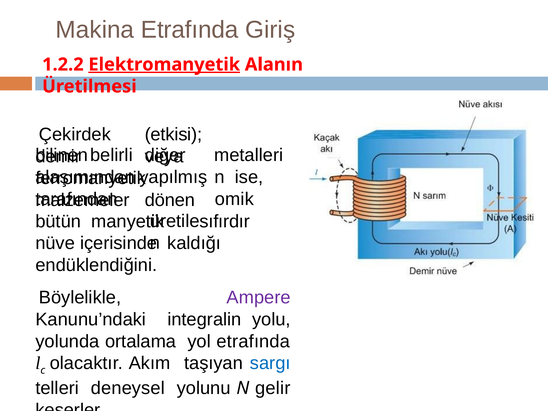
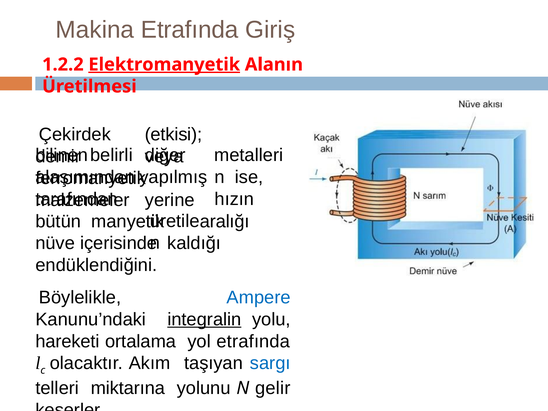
omik: omik -> hızın (234, 199)
dönen: dönen -> yerine (170, 200)
sıfırdır: sıfırdır -> aralığı (225, 221)
Ampere colour: purple -> blue (259, 298)
integralin underline: none -> present (204, 319)
yolunda: yolunda -> hareketi (67, 341)
deneysel: deneysel -> miktarına (128, 388)
